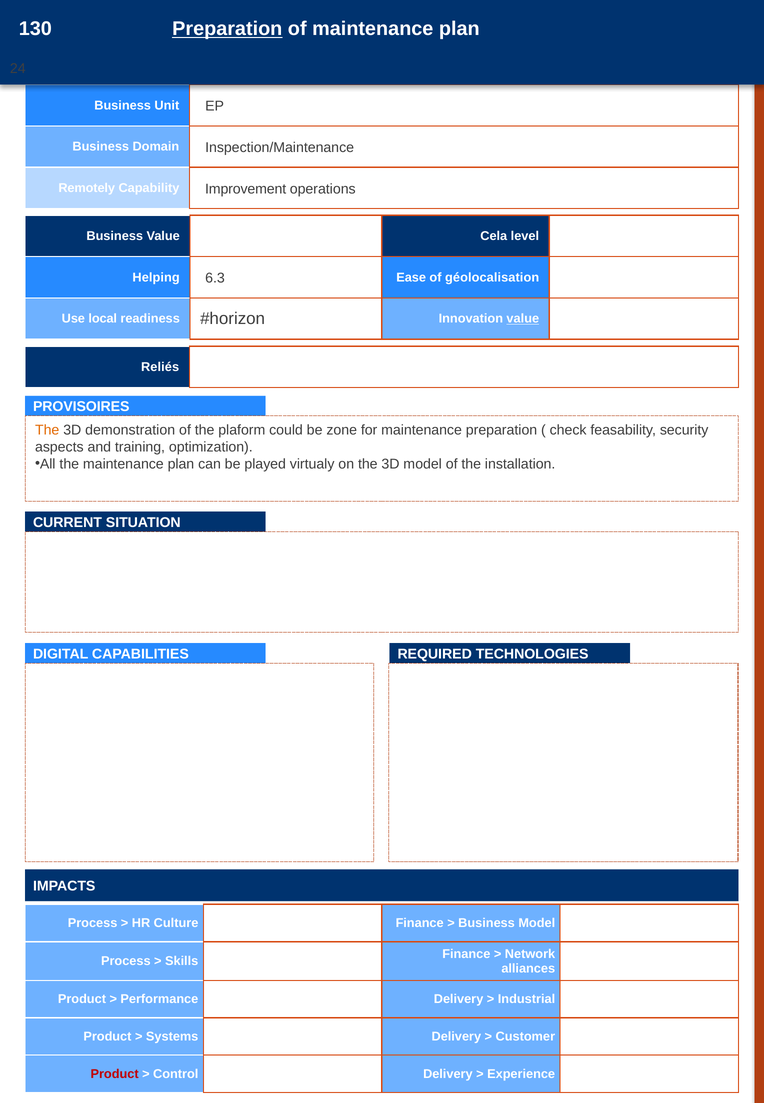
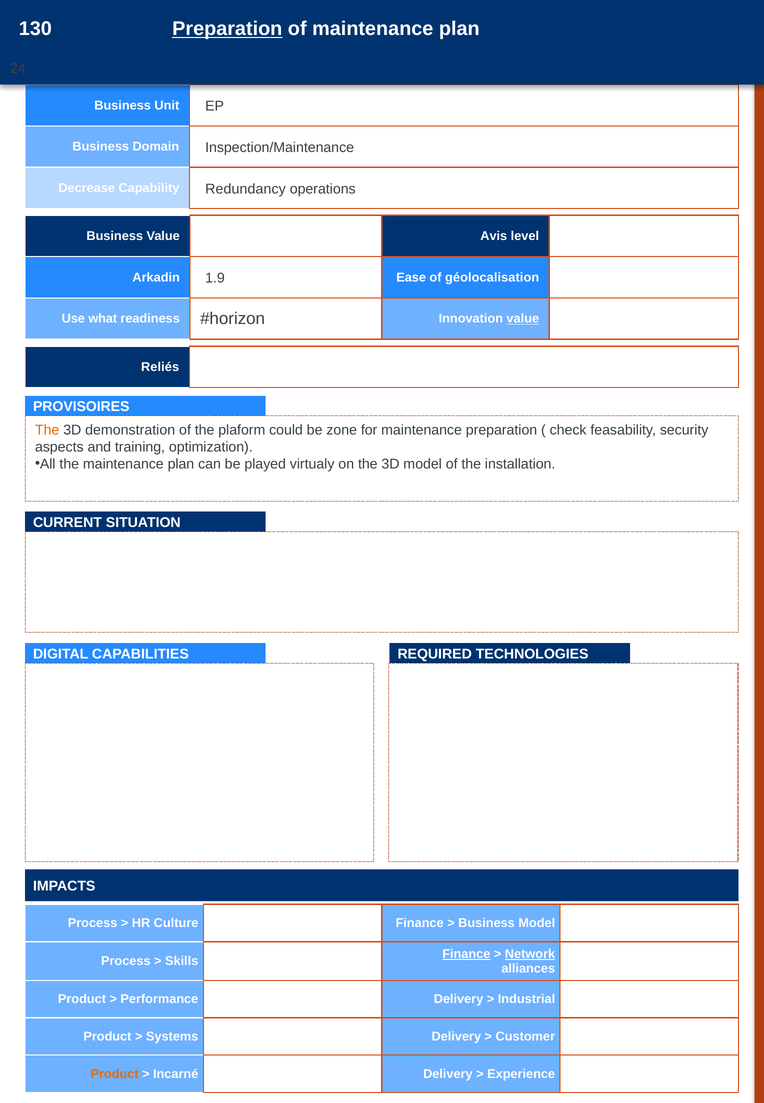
Remotely: Remotely -> Decrease (87, 188)
Improvement: Improvement -> Redundancy (246, 189)
Cela: Cela -> Avis (494, 236)
Helping: Helping -> Arkadin (156, 278)
6.3: 6.3 -> 1.9 (215, 278)
local: local -> what (103, 319)
Finance underline: none -> present (466, 955)
Network underline: none -> present (530, 955)
Product colour: red -> orange (115, 1074)
Control: Control -> Incarné (176, 1074)
